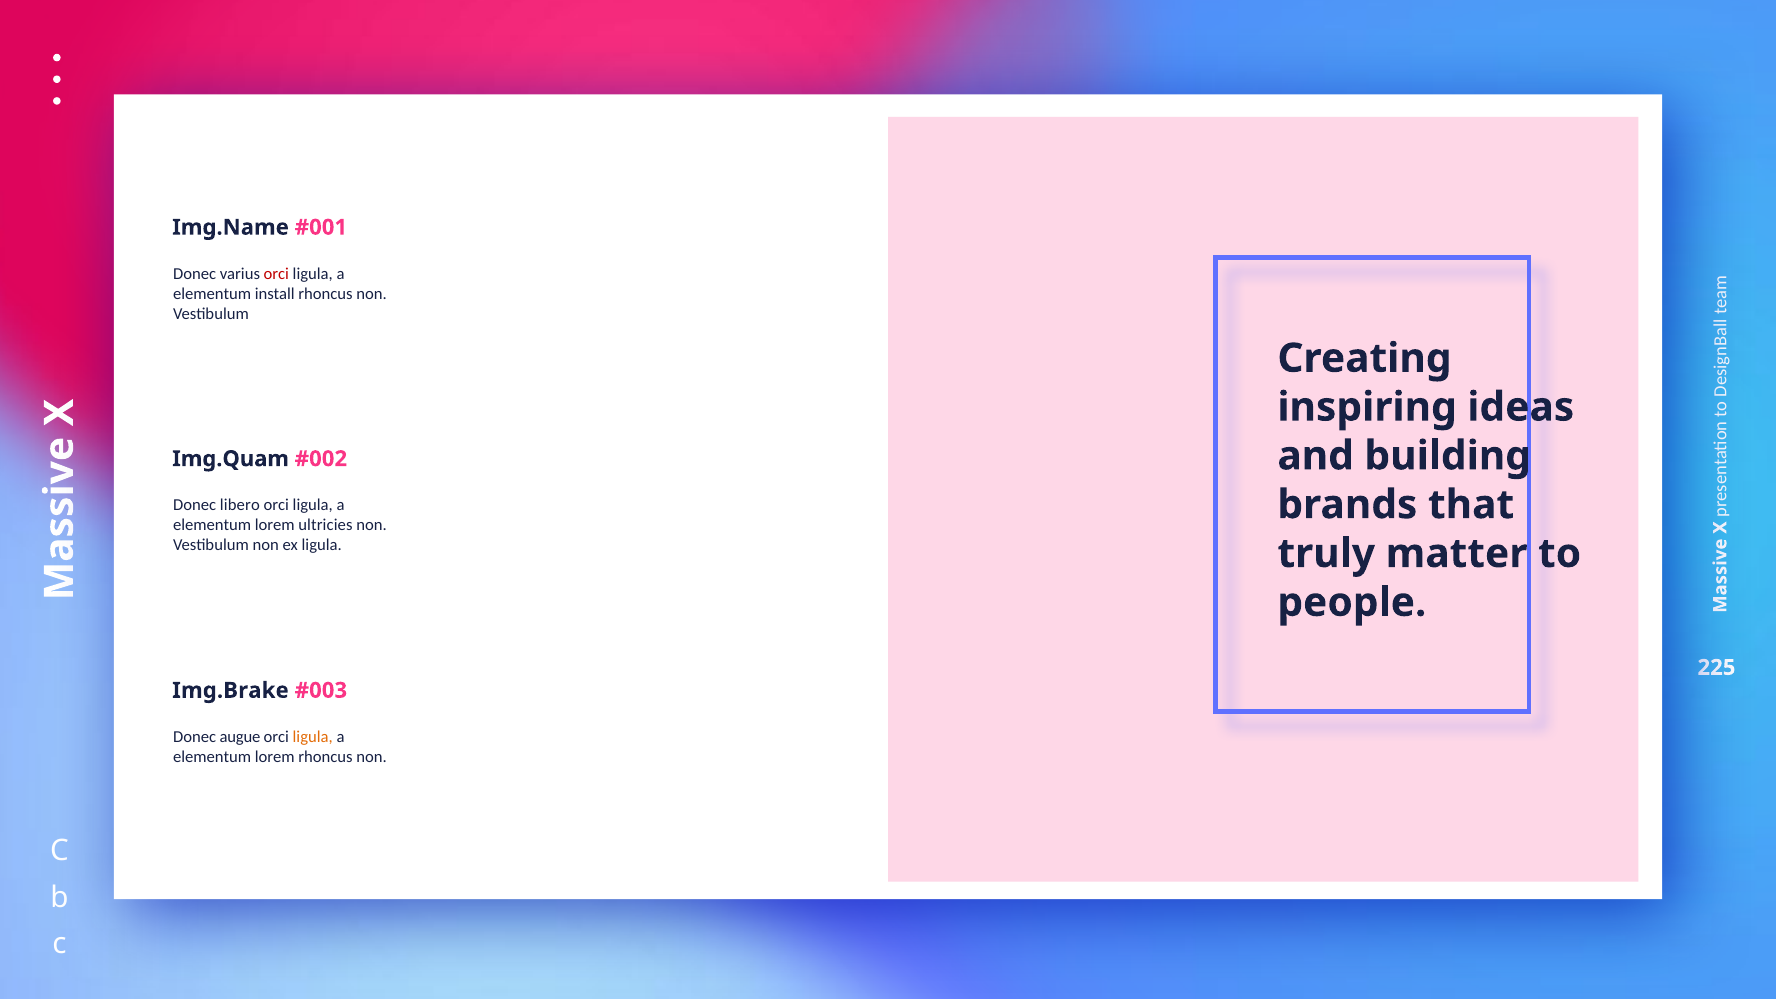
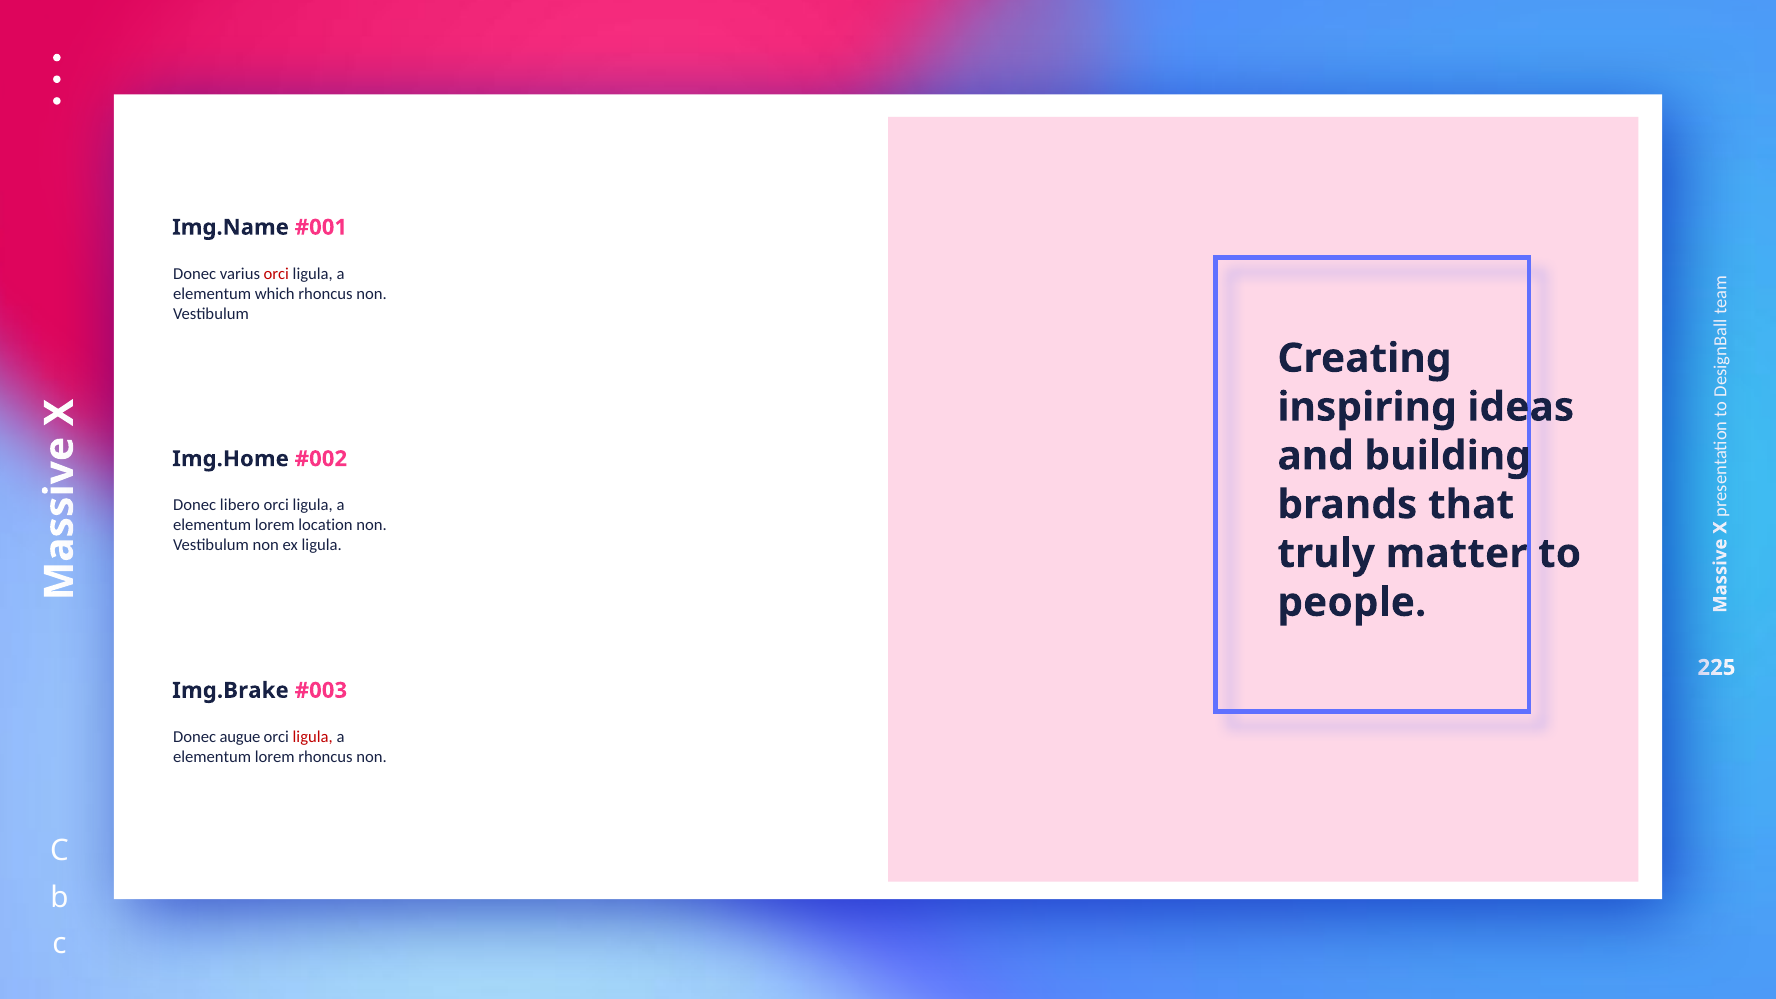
install: install -> which (275, 294)
Img.Quam: Img.Quam -> Img.Home (231, 459)
ultricies: ultricies -> location (326, 525)
ligula colour: orange -> red (313, 737)
